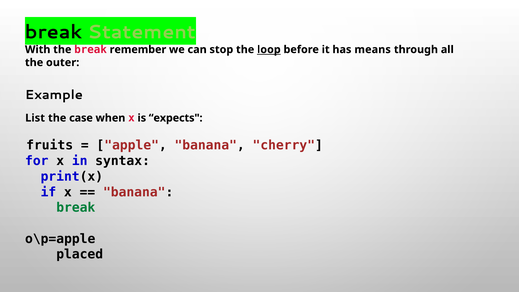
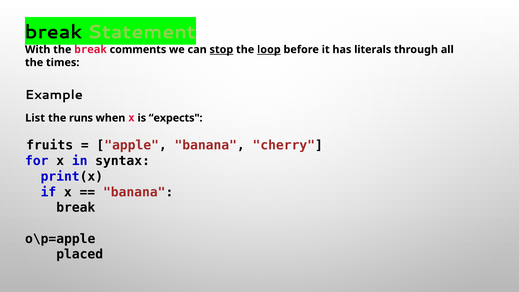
remember: remember -> comments (138, 50)
stop underline: none -> present (221, 50)
means: means -> literals (373, 50)
outer: outer -> times (63, 62)
case: case -> runs (81, 118)
break colour: green -> black (76, 208)
